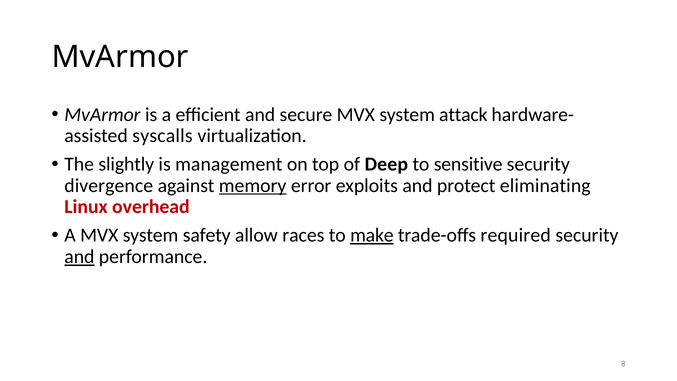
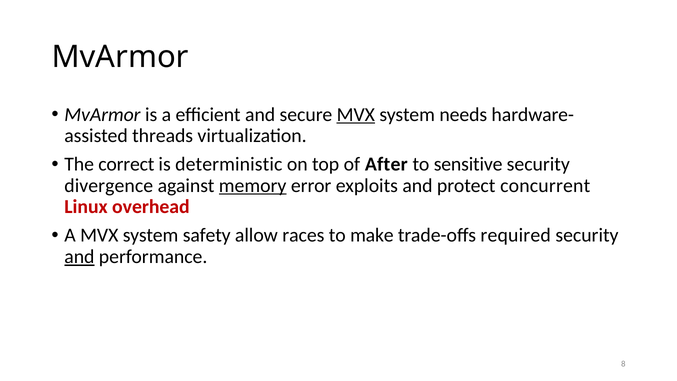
MVX underline: none -> present (356, 114)
attack: attack -> needs (463, 114)
syscalls: syscalls -> threads (163, 136)
slightly: slightly -> correct (126, 164)
management: management -> deterministic (229, 164)
Deep: Deep -> After (386, 164)
eliminating: eliminating -> concurrent (545, 186)
make underline: present -> none (372, 235)
